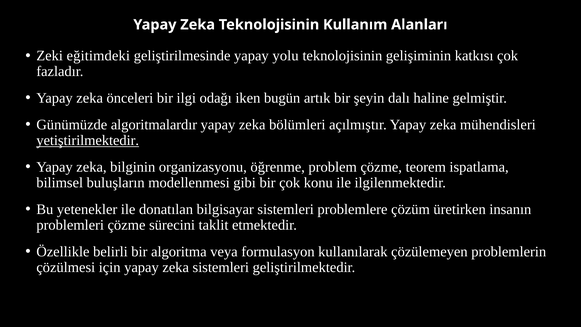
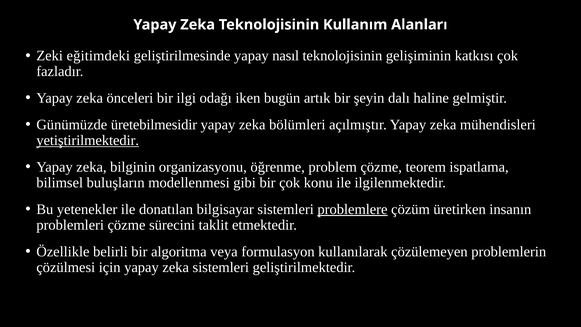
yolu: yolu -> nasıl (286, 56)
algoritmalardır: algoritmalardır -> üretebilmesidir (154, 125)
problemlere underline: none -> present (352, 209)
